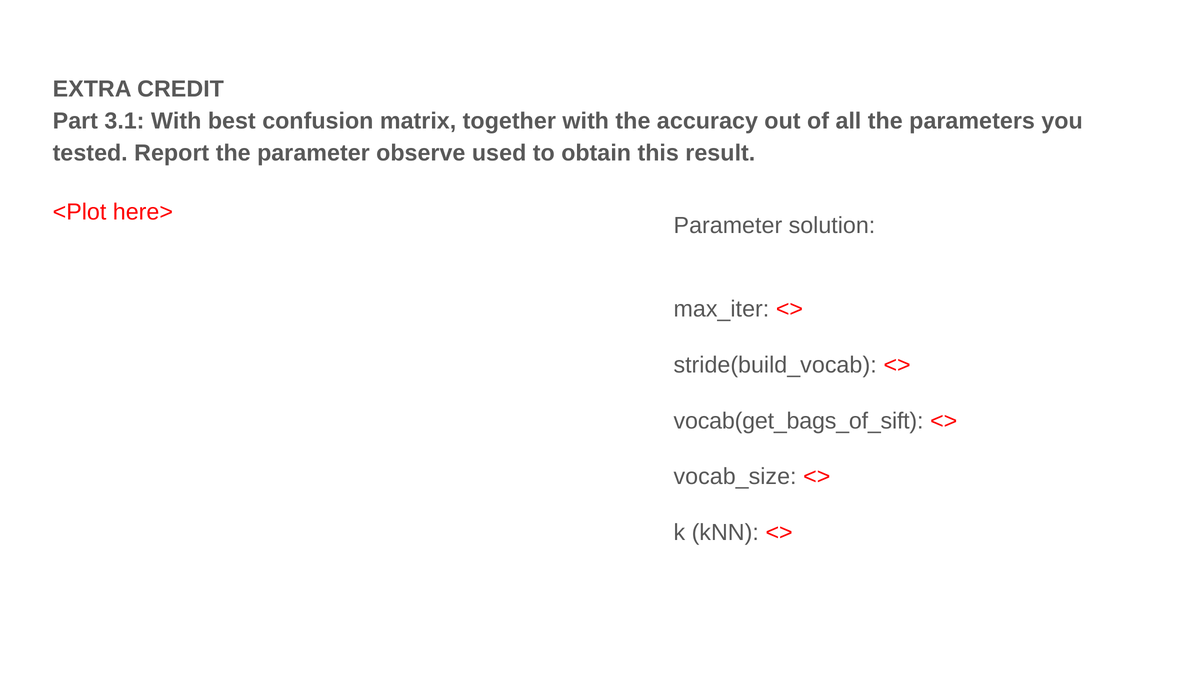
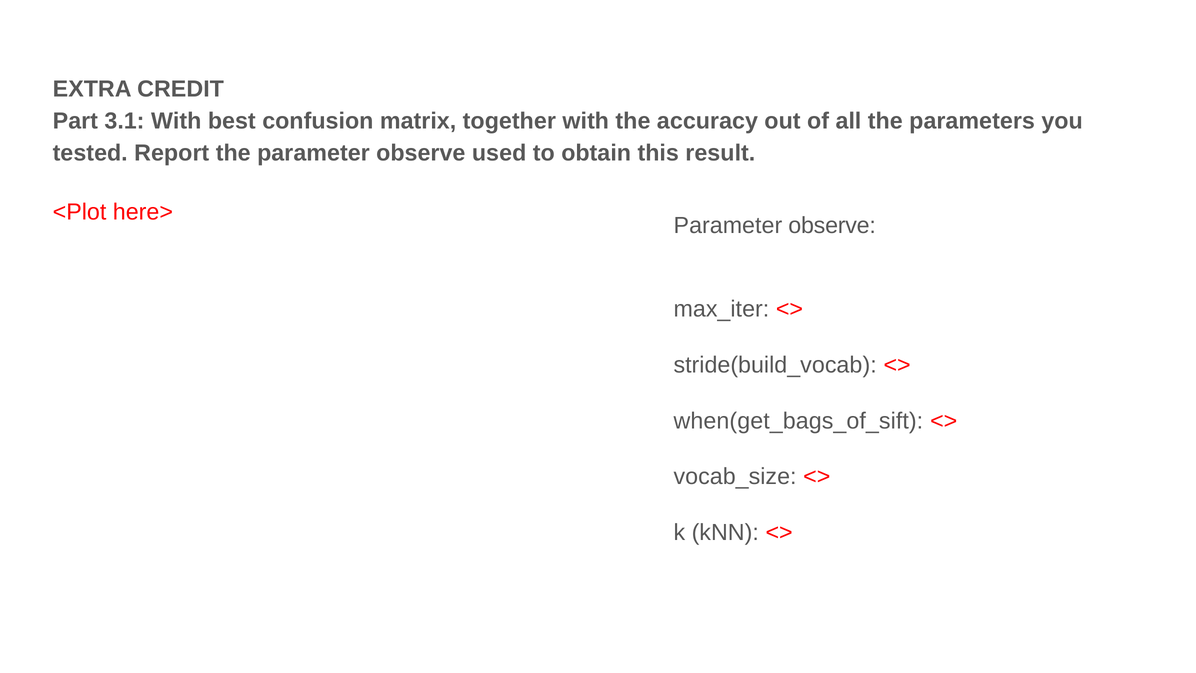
solution: solution -> observe (832, 225)
vocab(get_bags_of_sift: vocab(get_bags_of_sift -> when(get_bags_of_sift (798, 421)
